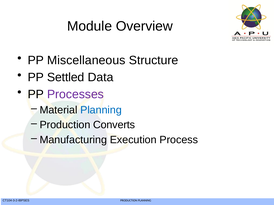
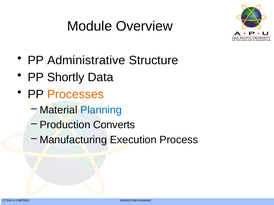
Miscellaneous: Miscellaneous -> Administrative (86, 60)
Settled: Settled -> Shortly (66, 77)
Processes colour: purple -> orange (75, 94)
